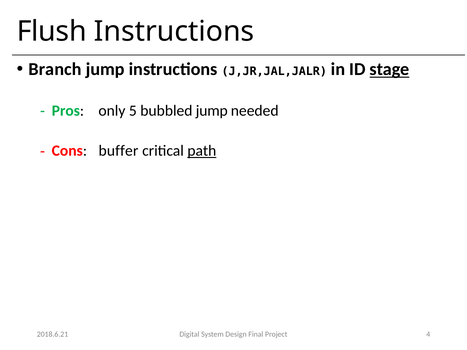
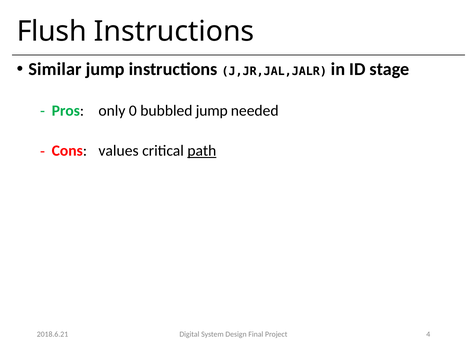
Branch: Branch -> Similar (55, 69)
stage underline: present -> none (390, 69)
5: 5 -> 0 (133, 111)
buffer: buffer -> values (119, 151)
